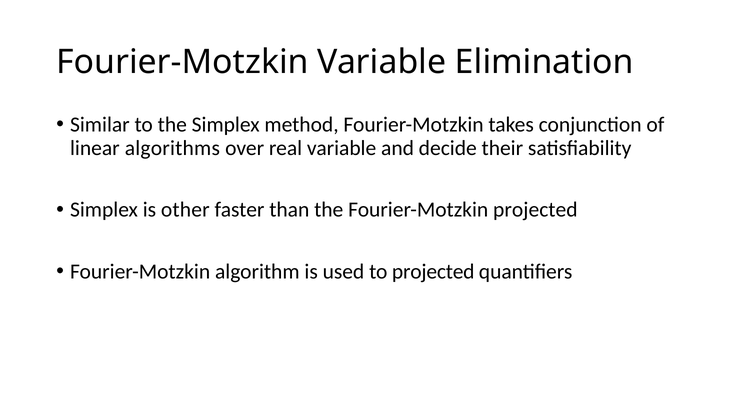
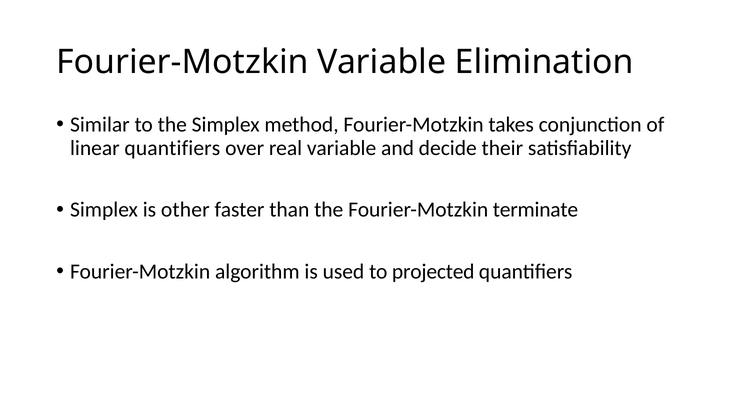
linear algorithms: algorithms -> quantifiers (172, 148)
Fourier-Motzkin projected: projected -> terminate (535, 210)
